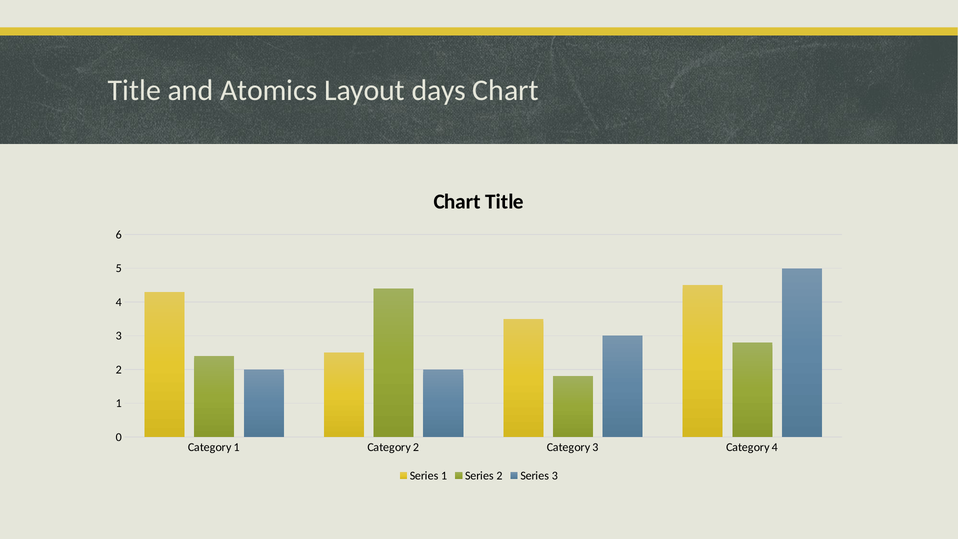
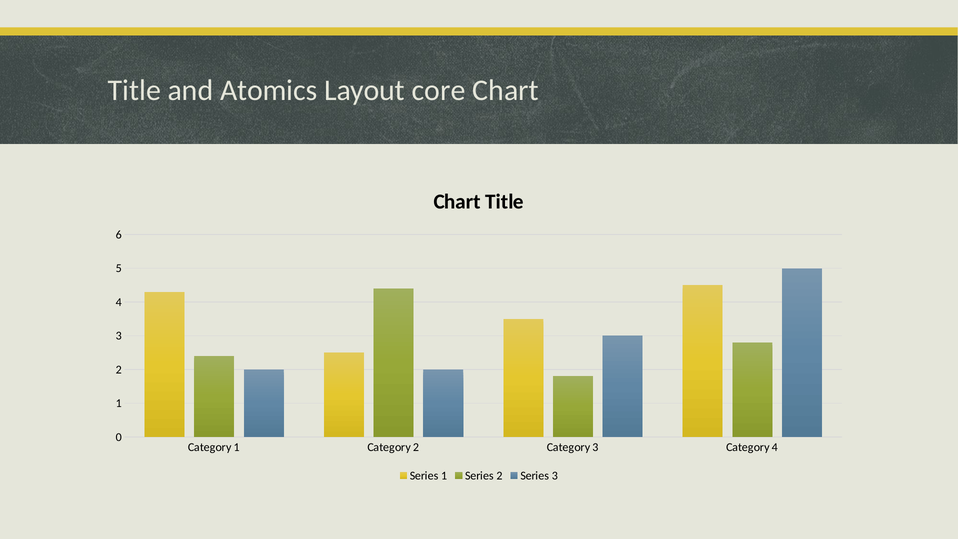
days: days -> core (439, 90)
